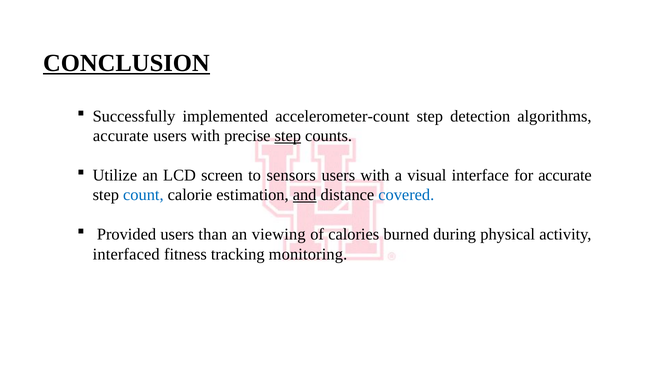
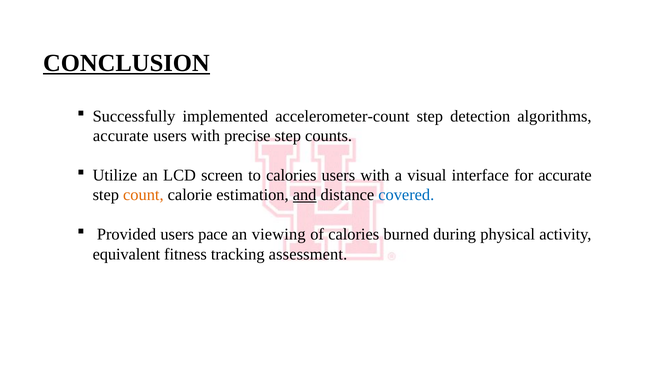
step underline: present -> none (288, 136)
to sensors: sensors -> calories (291, 175)
count colour: blue -> orange (143, 195)
than: than -> pace (213, 234)
interfaced: interfaced -> equivalent (126, 254)
monitoring: monitoring -> assessment (308, 254)
